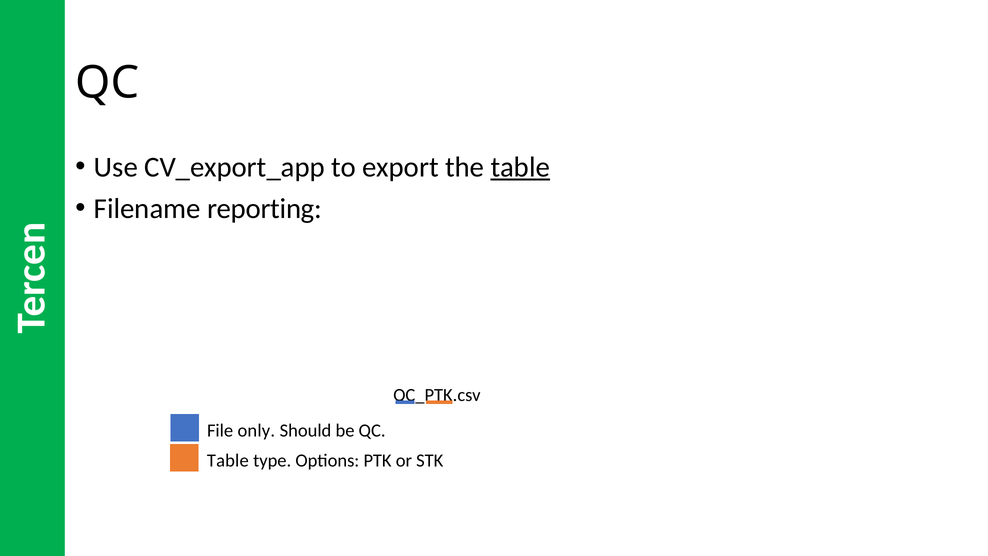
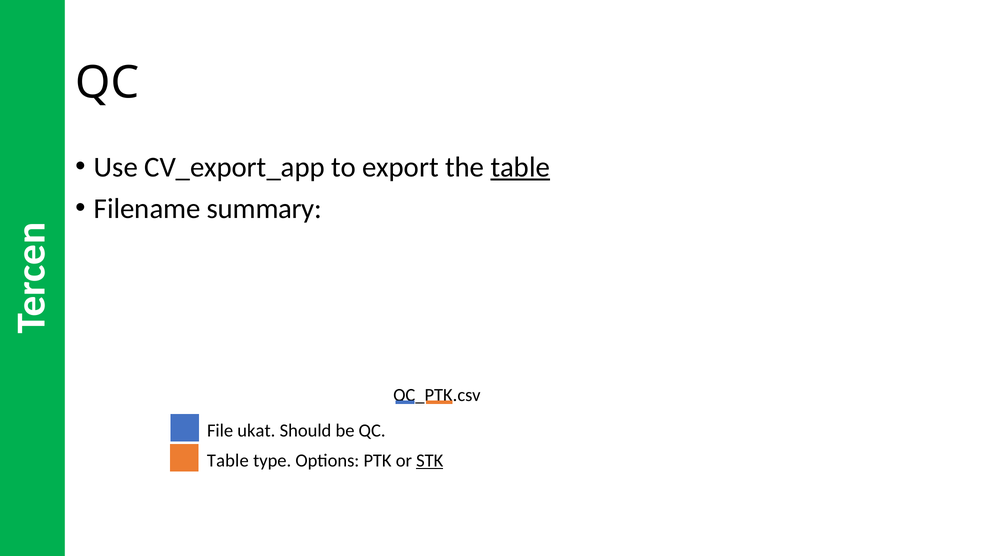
reporting: reporting -> summary (264, 208)
only: only -> ukat (256, 430)
STK underline: none -> present (430, 460)
